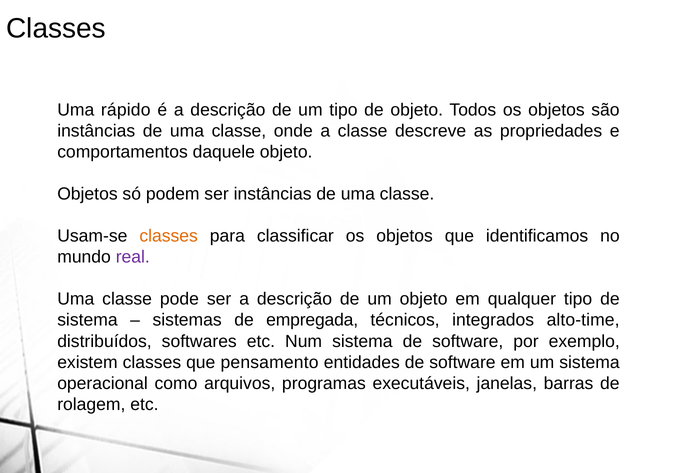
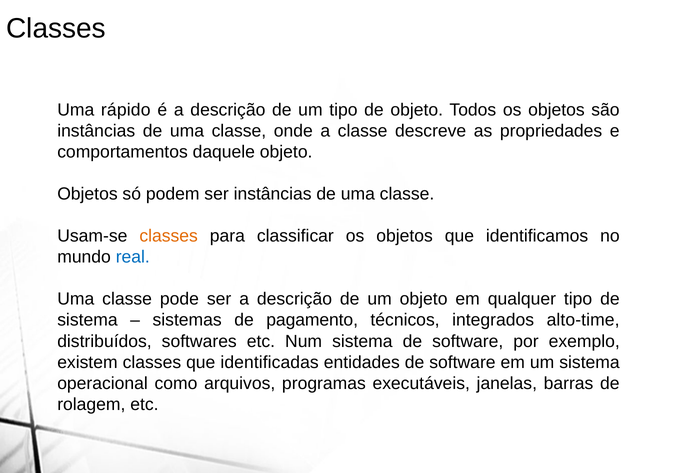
real colour: purple -> blue (133, 257)
empregada: empregada -> pagamento (312, 320)
pensamento: pensamento -> identificadas (270, 362)
